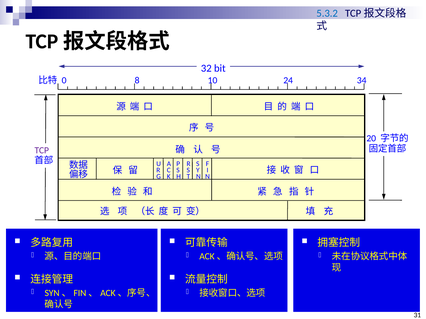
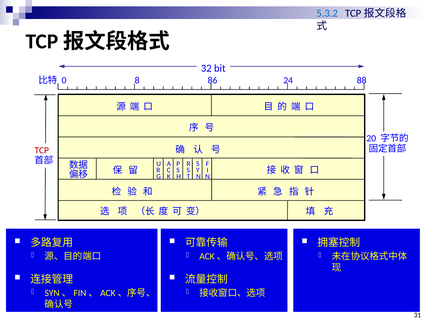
10: 10 -> 86 (213, 80)
34: 34 -> 88 (362, 80)
TCP colour: purple -> red (42, 151)
